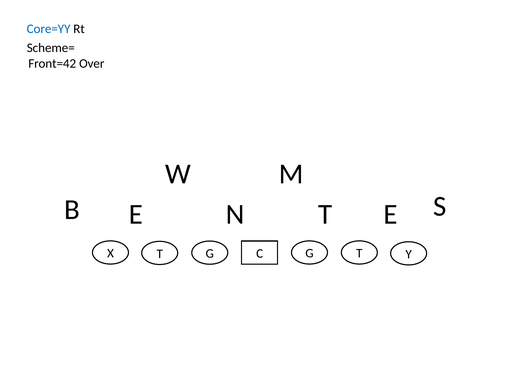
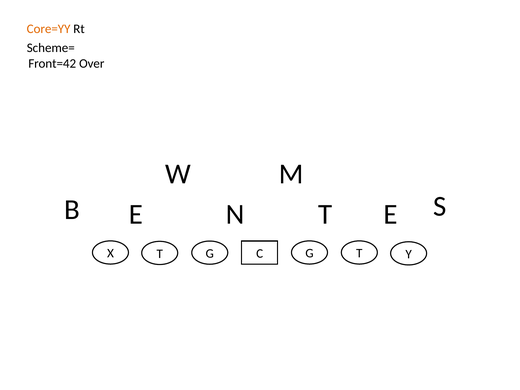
Core=YY colour: blue -> orange (49, 29)
